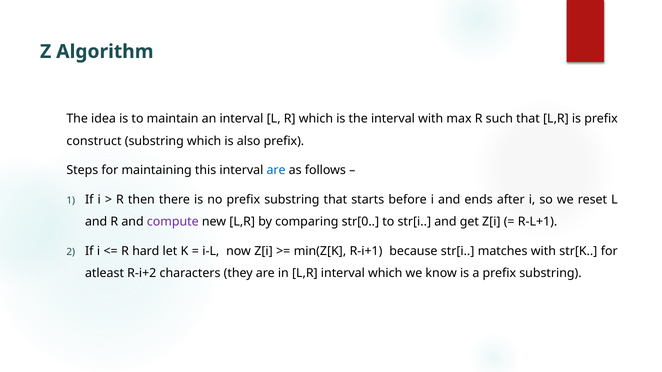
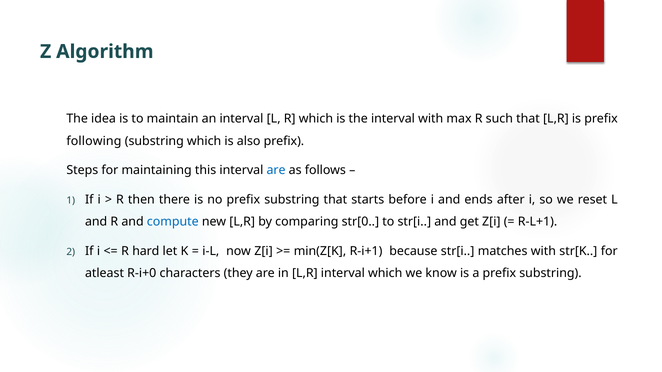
construct: construct -> following (94, 141)
compute colour: purple -> blue (173, 222)
R-i+2: R-i+2 -> R-i+0 (142, 274)
